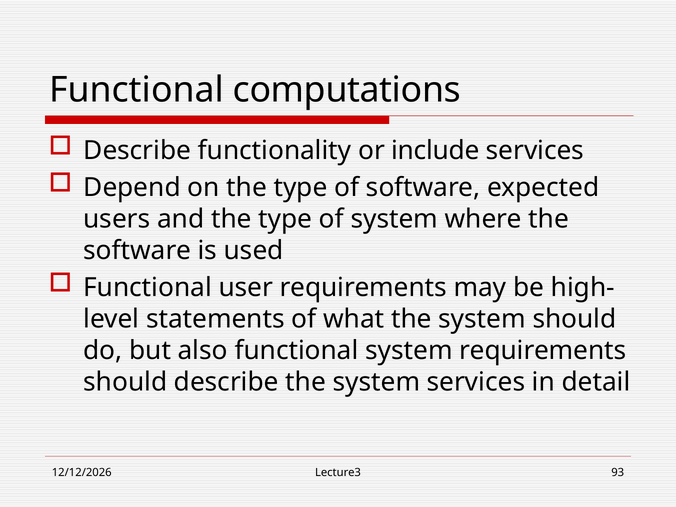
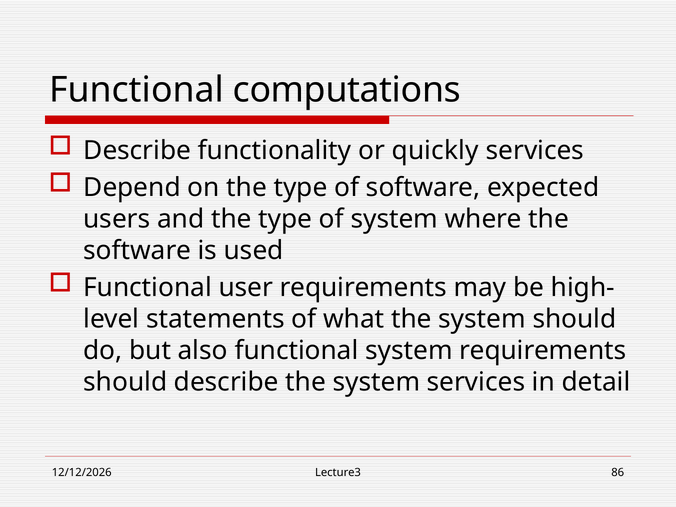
include: include -> quickly (435, 151)
93: 93 -> 86 (618, 473)
